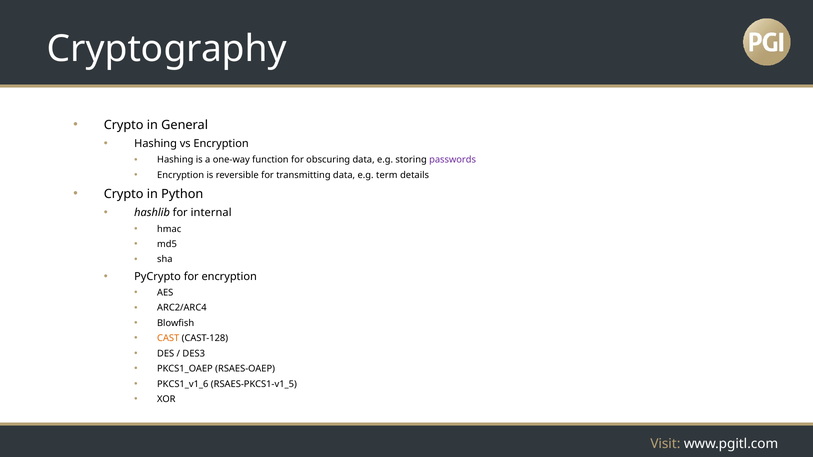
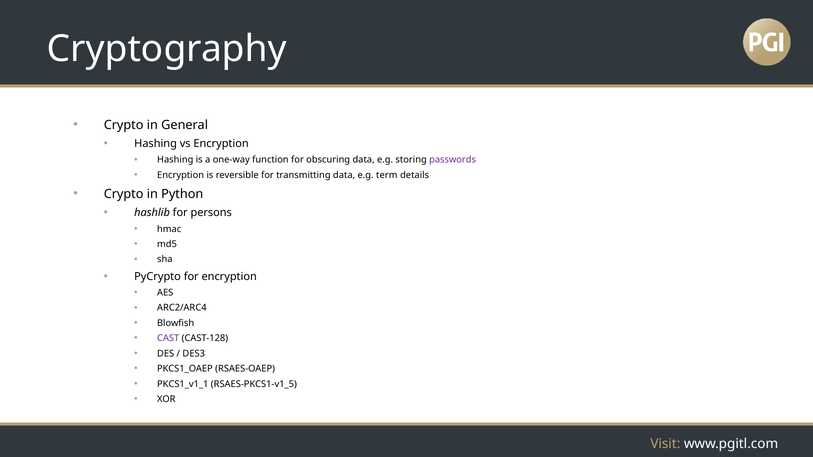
internal: internal -> persons (211, 213)
CAST colour: orange -> purple (168, 339)
PKCS1_v1_6: PKCS1_v1_6 -> PKCS1_v1_1 (183, 384)
